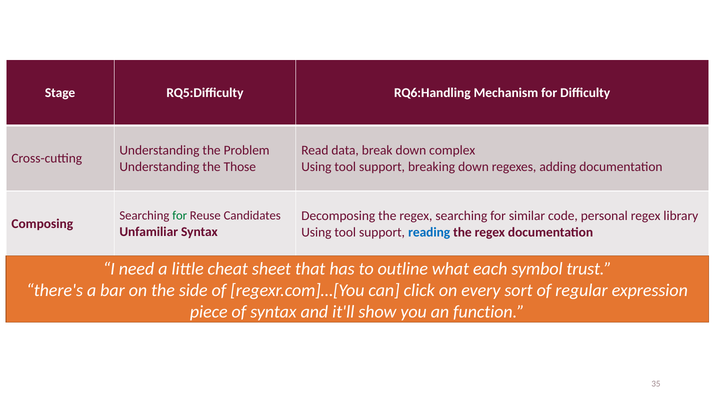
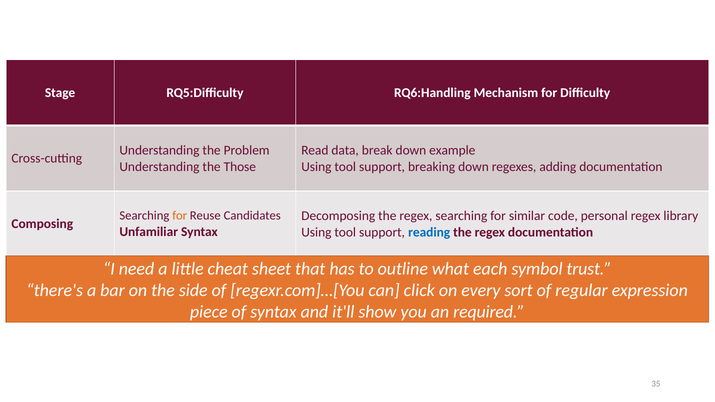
complex: complex -> example (452, 150)
for colour: green -> orange (180, 216)
function: function -> required (489, 312)
